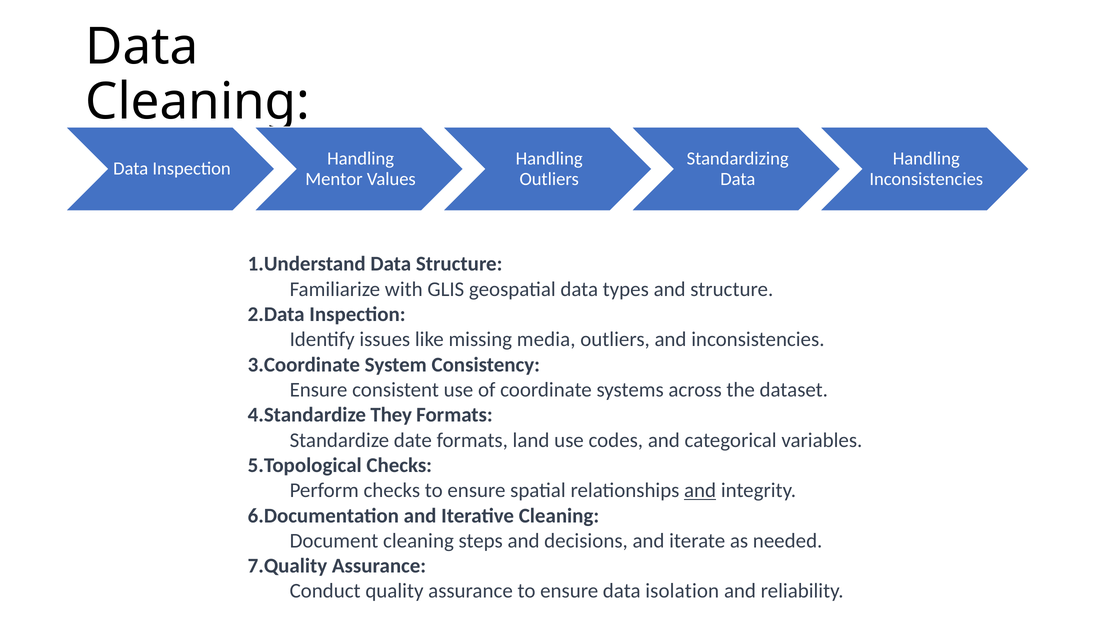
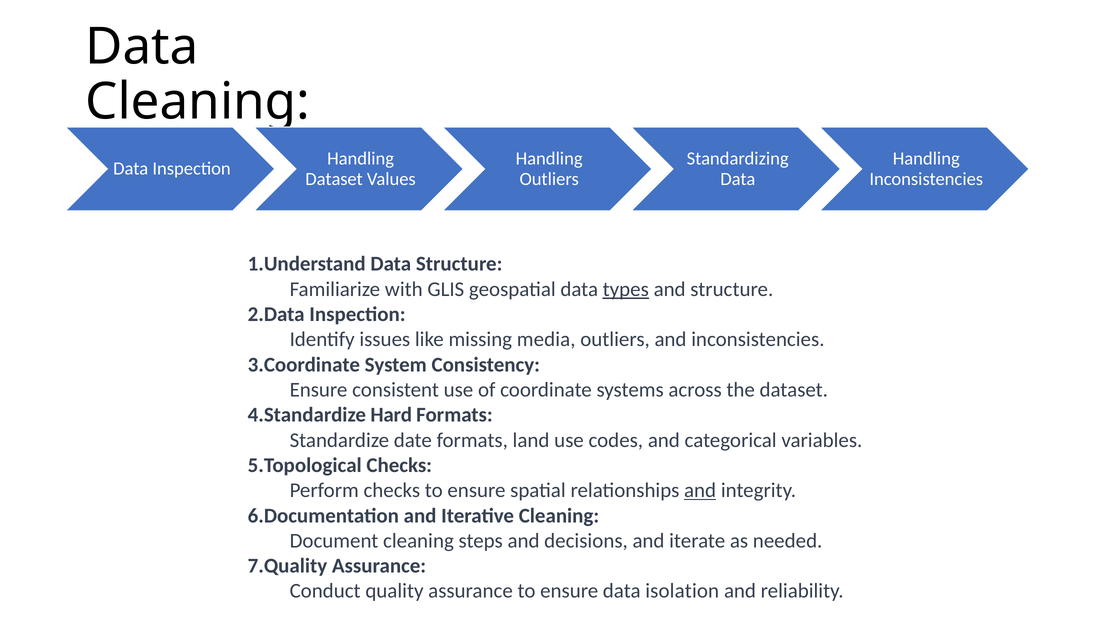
Mentor: Mentor -> Dataset (334, 179)
types underline: none -> present (626, 289)
They: They -> Hard (391, 415)
